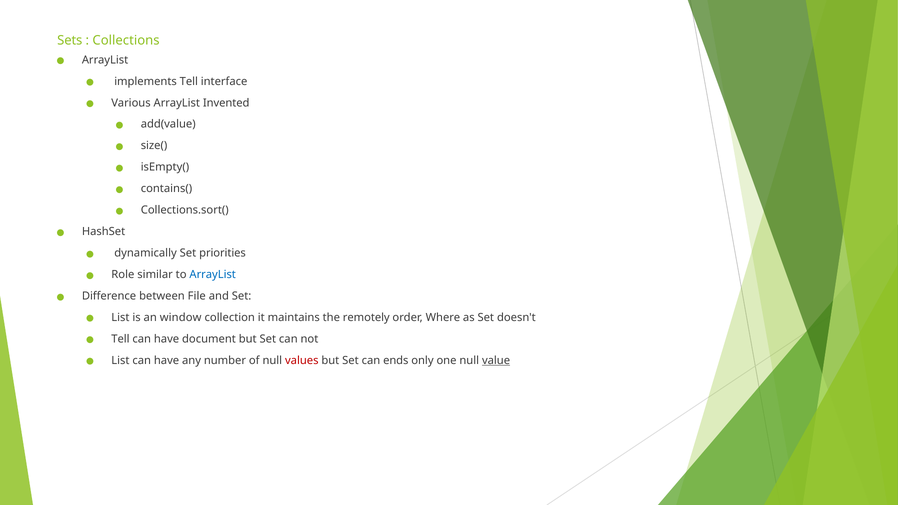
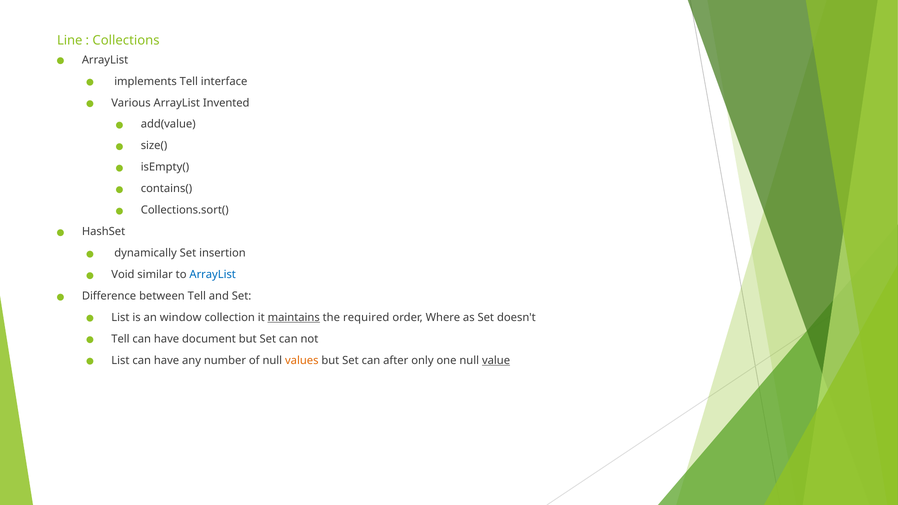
Sets: Sets -> Line (70, 40)
priorities: priorities -> insertion (222, 253)
Role: Role -> Void (123, 275)
between File: File -> Tell (197, 296)
maintains underline: none -> present (294, 318)
remotely: remotely -> required (366, 318)
values colour: red -> orange (302, 361)
ends: ends -> after (396, 361)
